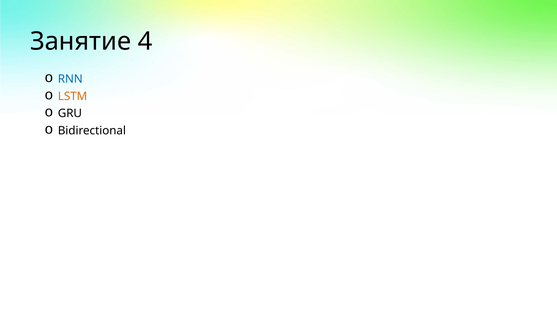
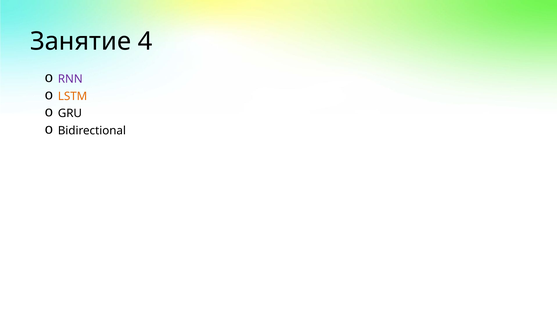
RNN colour: blue -> purple (70, 79)
